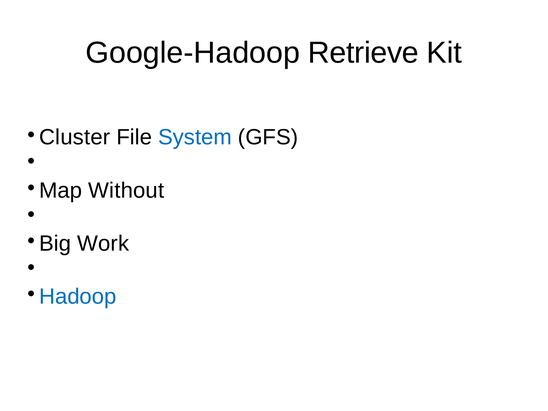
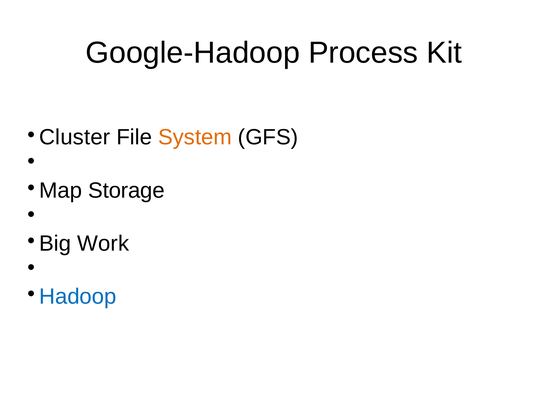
Retrieve: Retrieve -> Process (363, 53)
System colour: blue -> orange (195, 137)
Without: Without -> Storage (126, 190)
